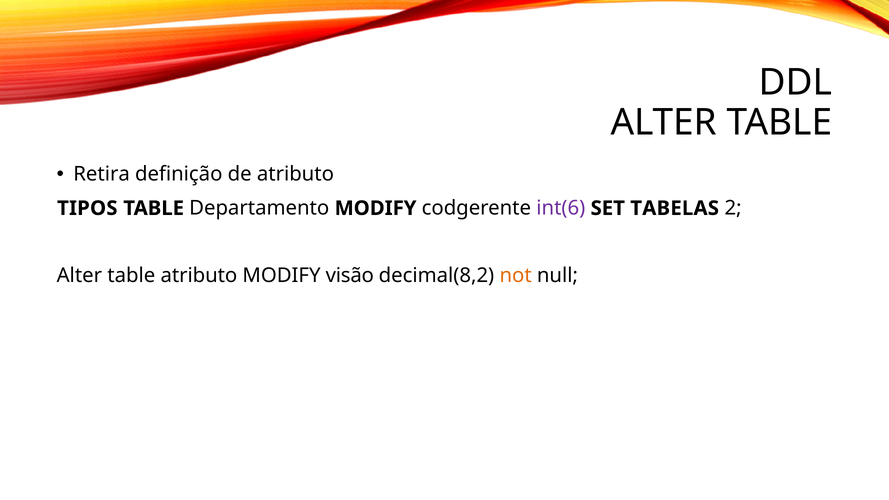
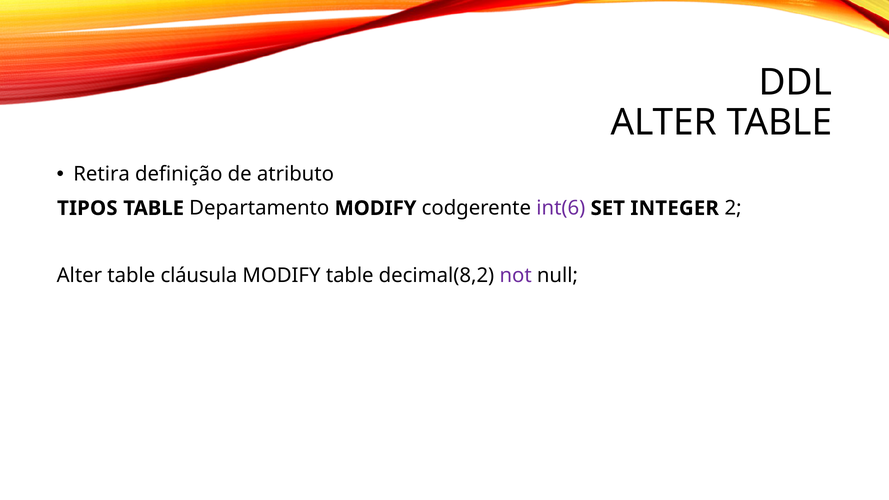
TABELAS: TABELAS -> INTEGER (675, 208)
table atributo: atributo -> cláusula (199, 276)
MODIFY visão: visão -> table (350, 276)
not colour: orange -> purple (516, 276)
